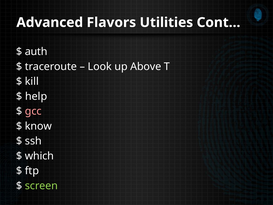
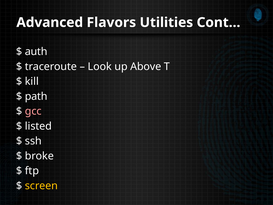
help: help -> path (36, 96)
know: know -> listed (38, 126)
which: which -> broke (39, 156)
screen colour: light green -> yellow (41, 185)
